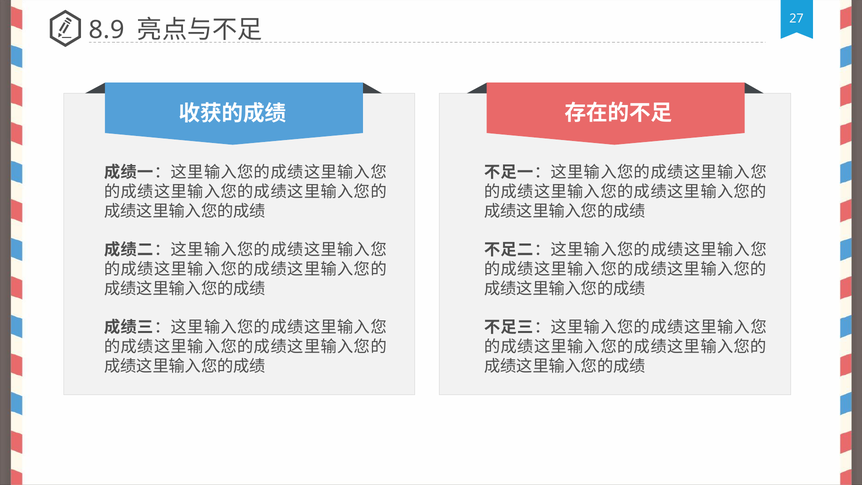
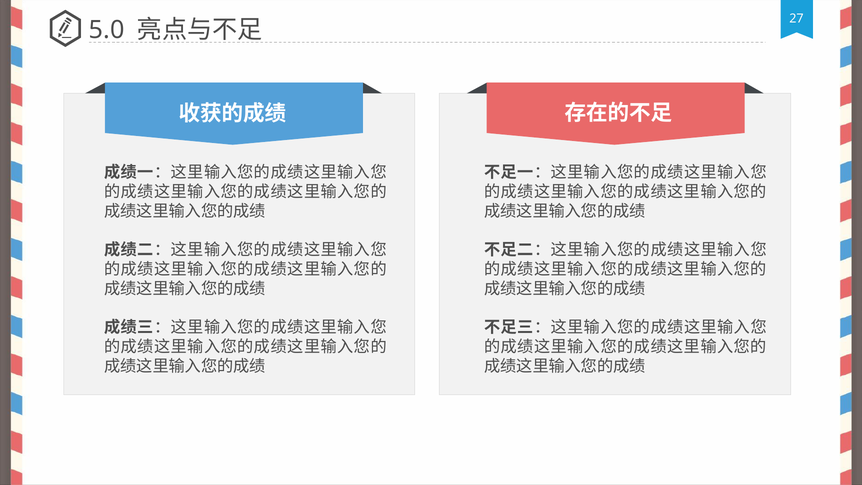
8.9: 8.9 -> 5.0 (107, 30)
